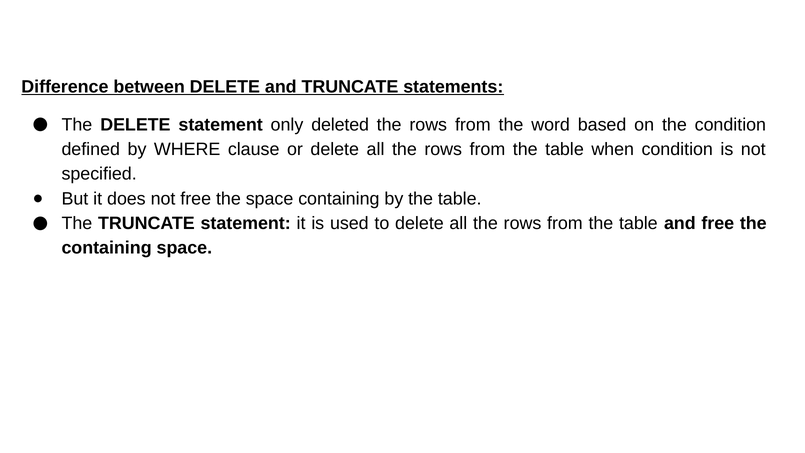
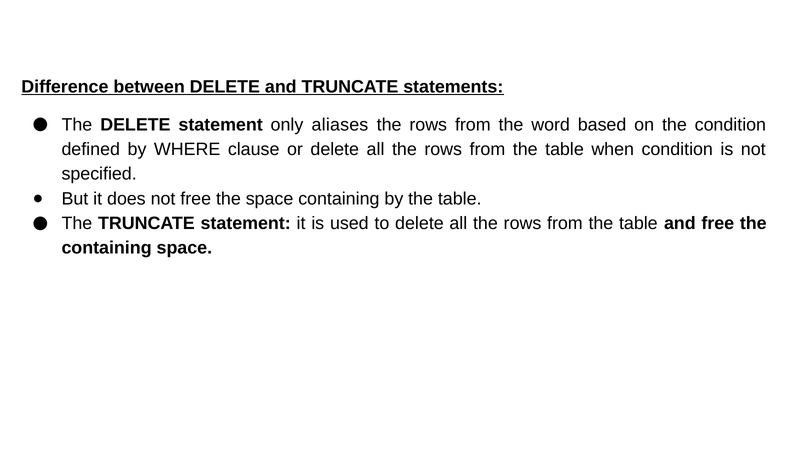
deleted: deleted -> aliases (340, 125)
